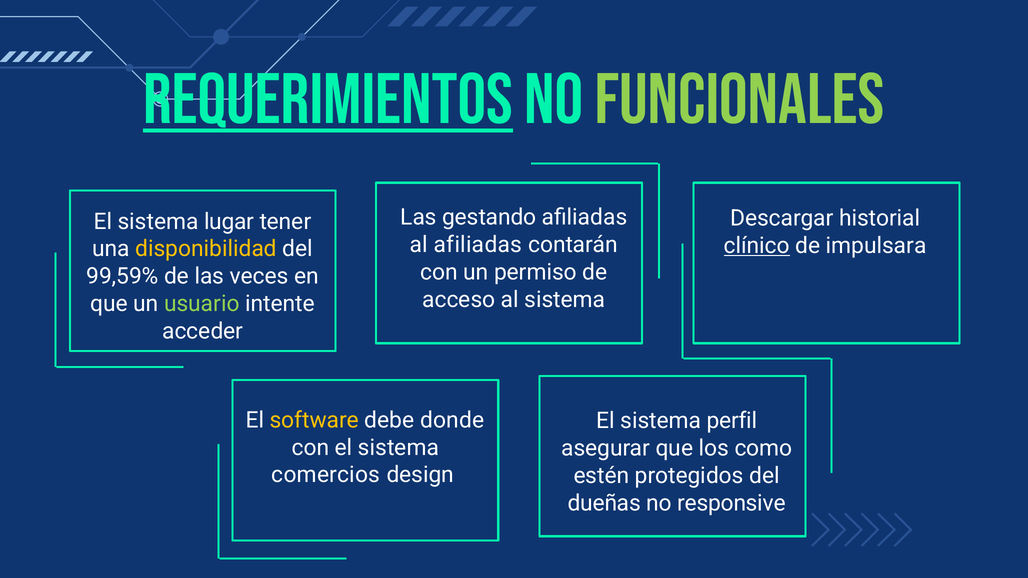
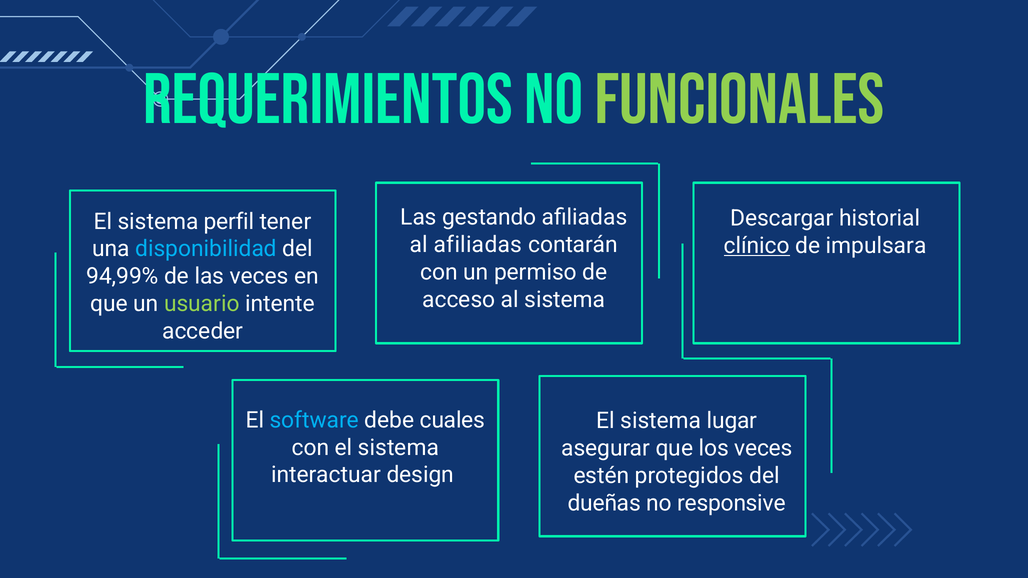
Requerimientos underline: present -> none (328, 100)
lugar: lugar -> perfil (229, 222)
disponibilidad colour: yellow -> light blue (206, 249)
99,59%: 99,59% -> 94,99% (122, 276)
software colour: yellow -> light blue (314, 420)
donde: donde -> cuales (452, 420)
perfil: perfil -> lugar (732, 421)
los como: como -> veces (763, 448)
comercios: comercios -> interactuar (326, 475)
